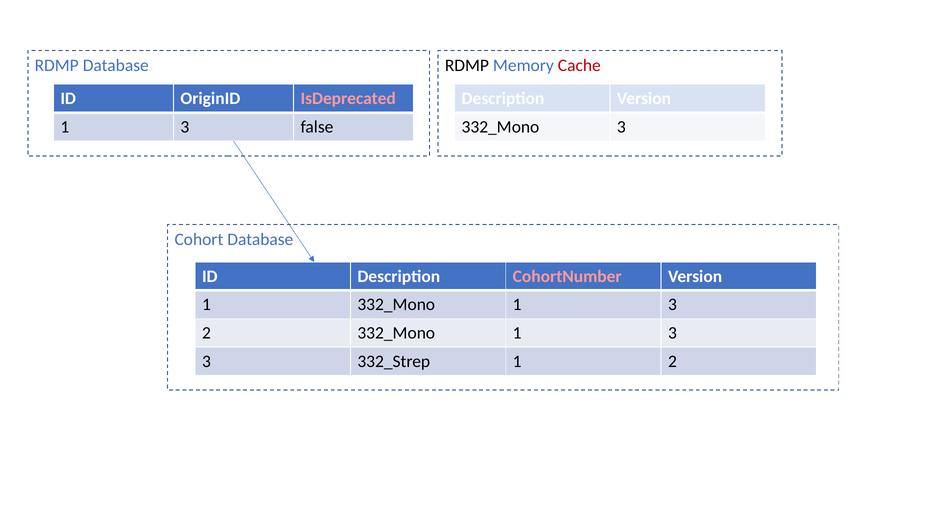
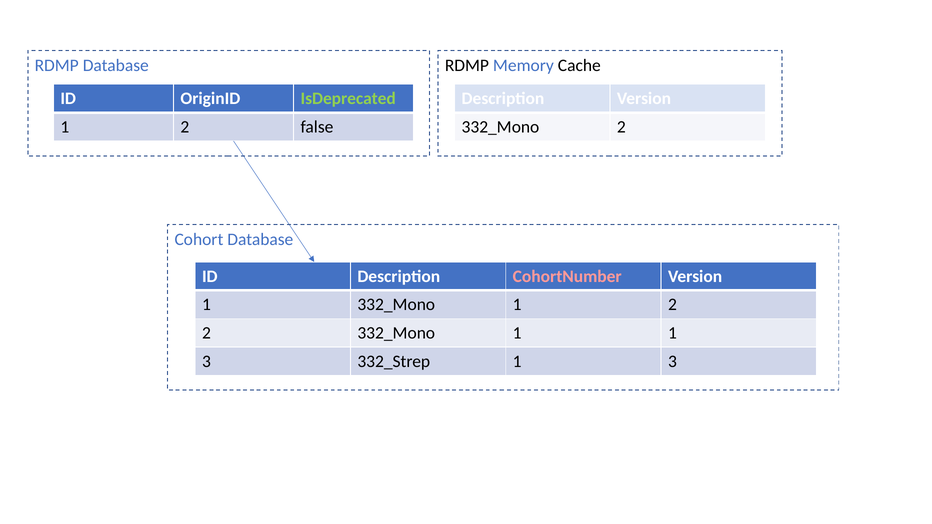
Cache colour: red -> black (579, 66)
IsDeprecated colour: pink -> light green (348, 99)
3: 3 -> 2 (185, 127)
3: 3 -> 2 (621, 127)
3: 3 -> 2 (672, 305)
3: 3 -> 1 (672, 333)
2: 2 -> 3 (672, 362)
